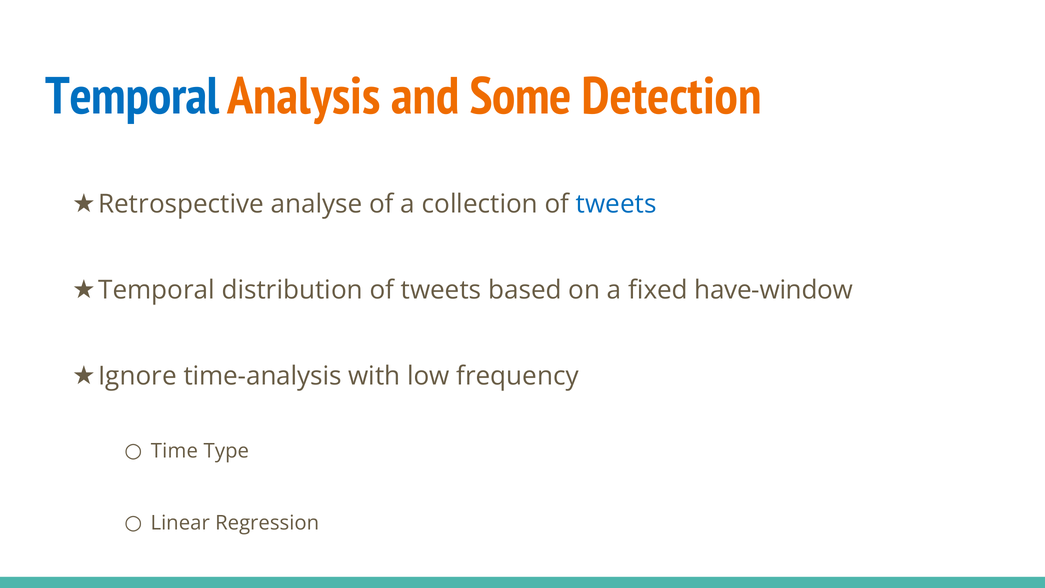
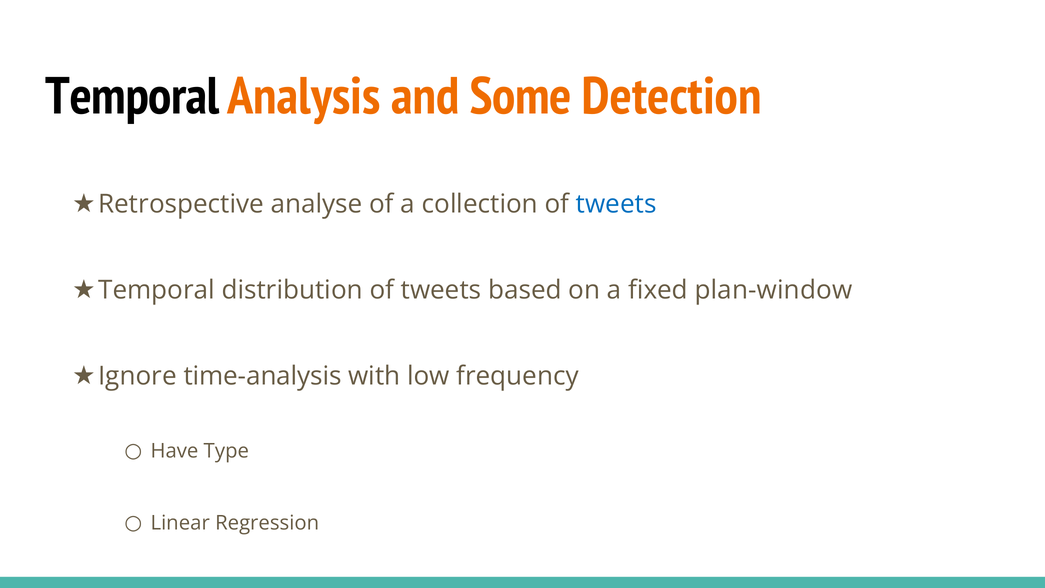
Temporal colour: blue -> black (133, 96)
have-window: have-window -> plan-window (773, 290)
Time: Time -> Have (174, 451)
